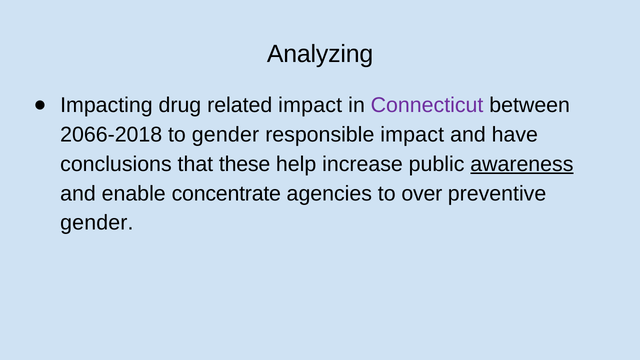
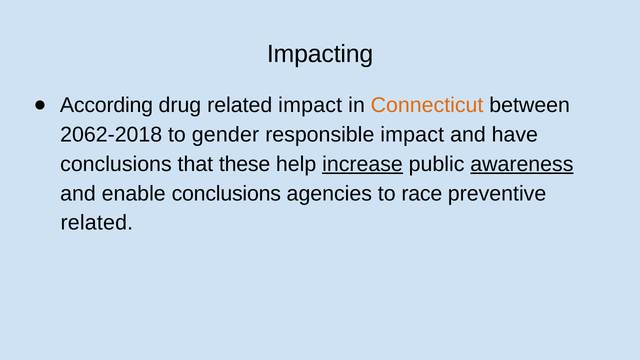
Analyzing: Analyzing -> Impacting (320, 54)
Impacting: Impacting -> According (107, 105)
Connecticut colour: purple -> orange (427, 105)
2066-2018: 2066-2018 -> 2062-2018 (111, 135)
increase underline: none -> present (363, 164)
enable concentrate: concentrate -> conclusions (226, 193)
over: over -> race (422, 193)
gender: gender -> related (97, 223)
